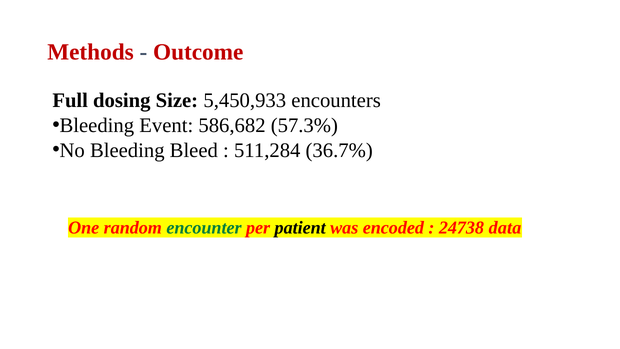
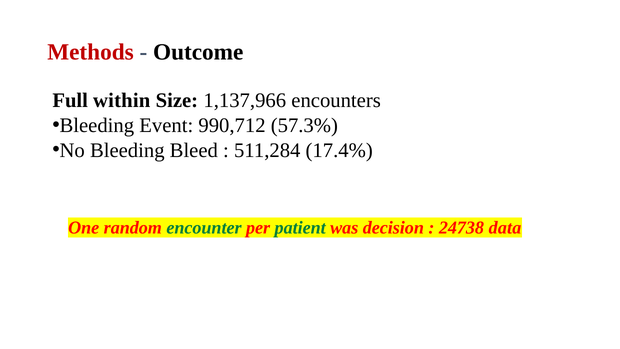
Outcome colour: red -> black (198, 52)
dosing: dosing -> within (122, 101)
5,450,933: 5,450,933 -> 1,137,966 (245, 101)
586,682: 586,682 -> 990,712 (232, 125)
36.7%: 36.7% -> 17.4% (339, 150)
patient colour: black -> green (300, 227)
encoded: encoded -> decision (393, 227)
